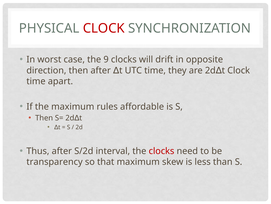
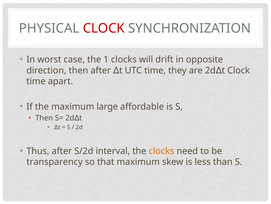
9: 9 -> 1 (106, 59)
rules: rules -> large (107, 106)
clocks colour: red -> orange (161, 151)
